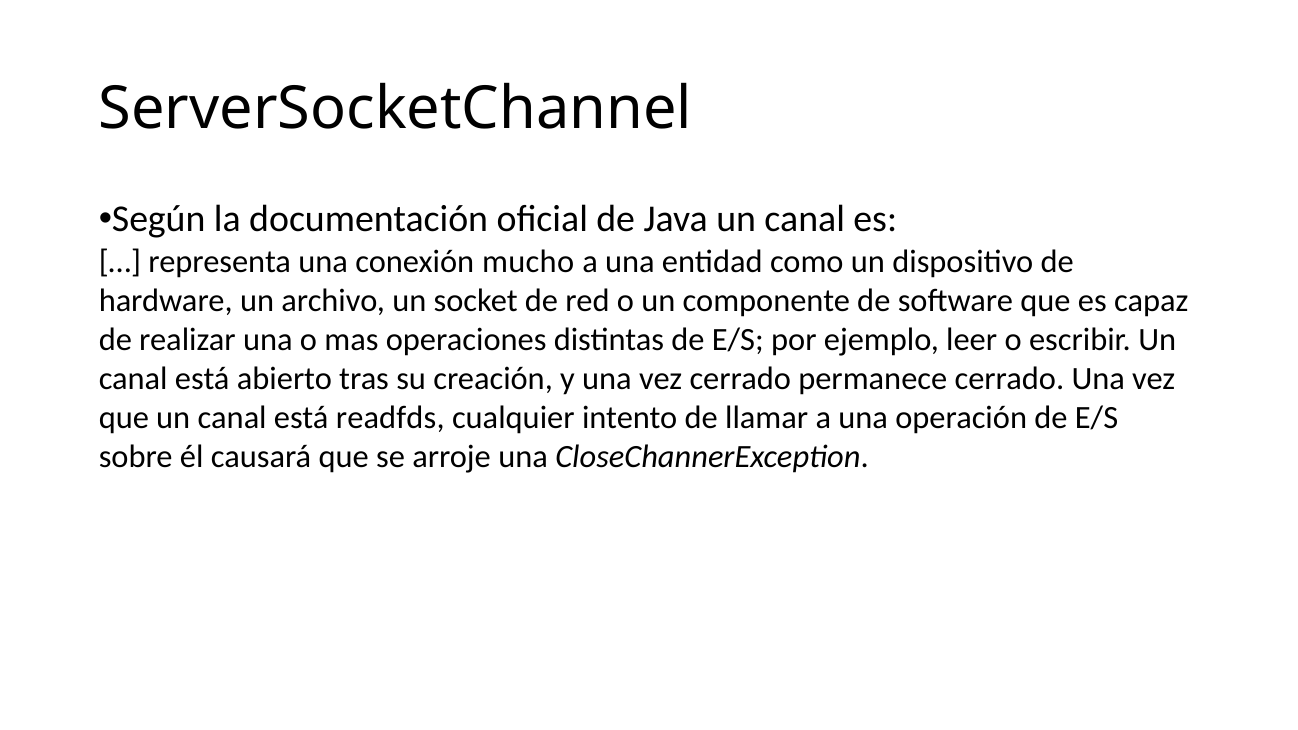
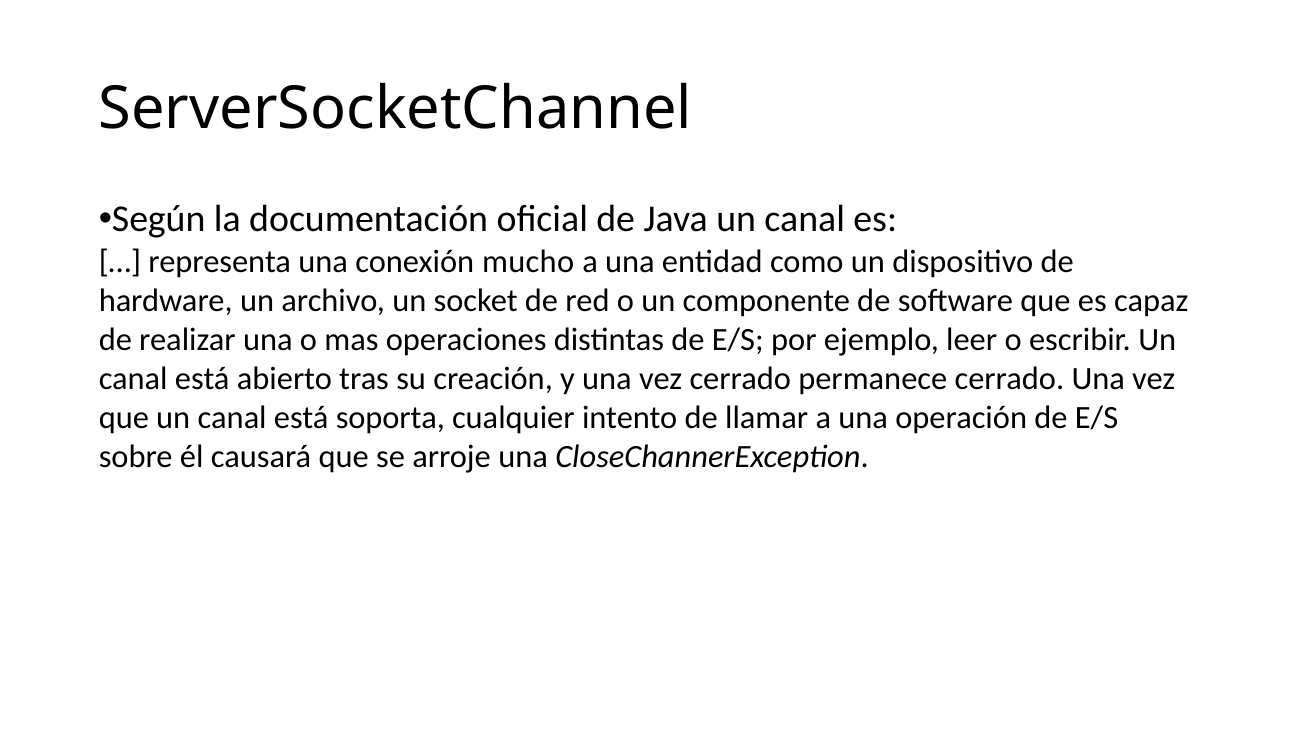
readfds: readfds -> soporta (390, 418)
